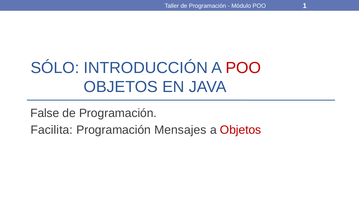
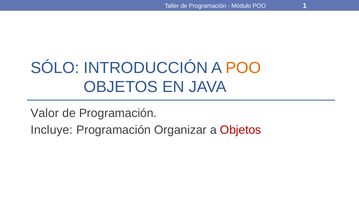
POO colour: red -> orange (243, 68)
False: False -> Valor (45, 113)
Facilita: Facilita -> Incluye (52, 130)
Mensajes: Mensajes -> Organizar (180, 130)
